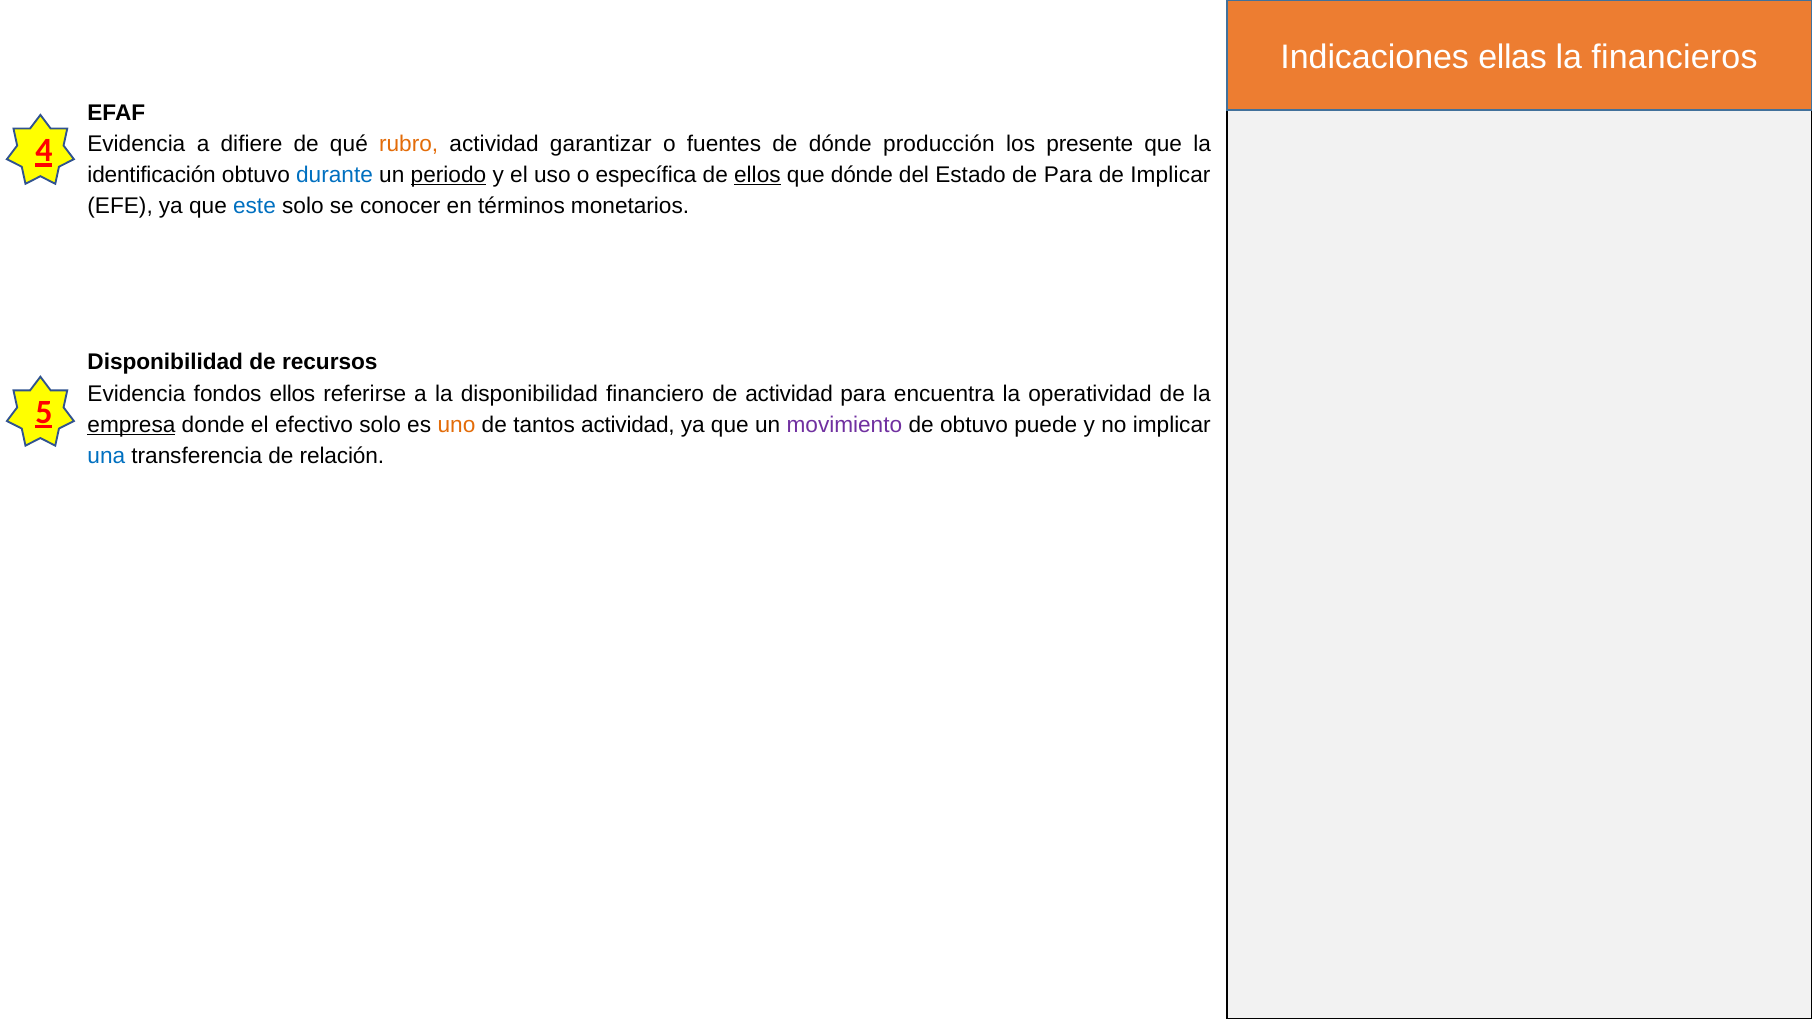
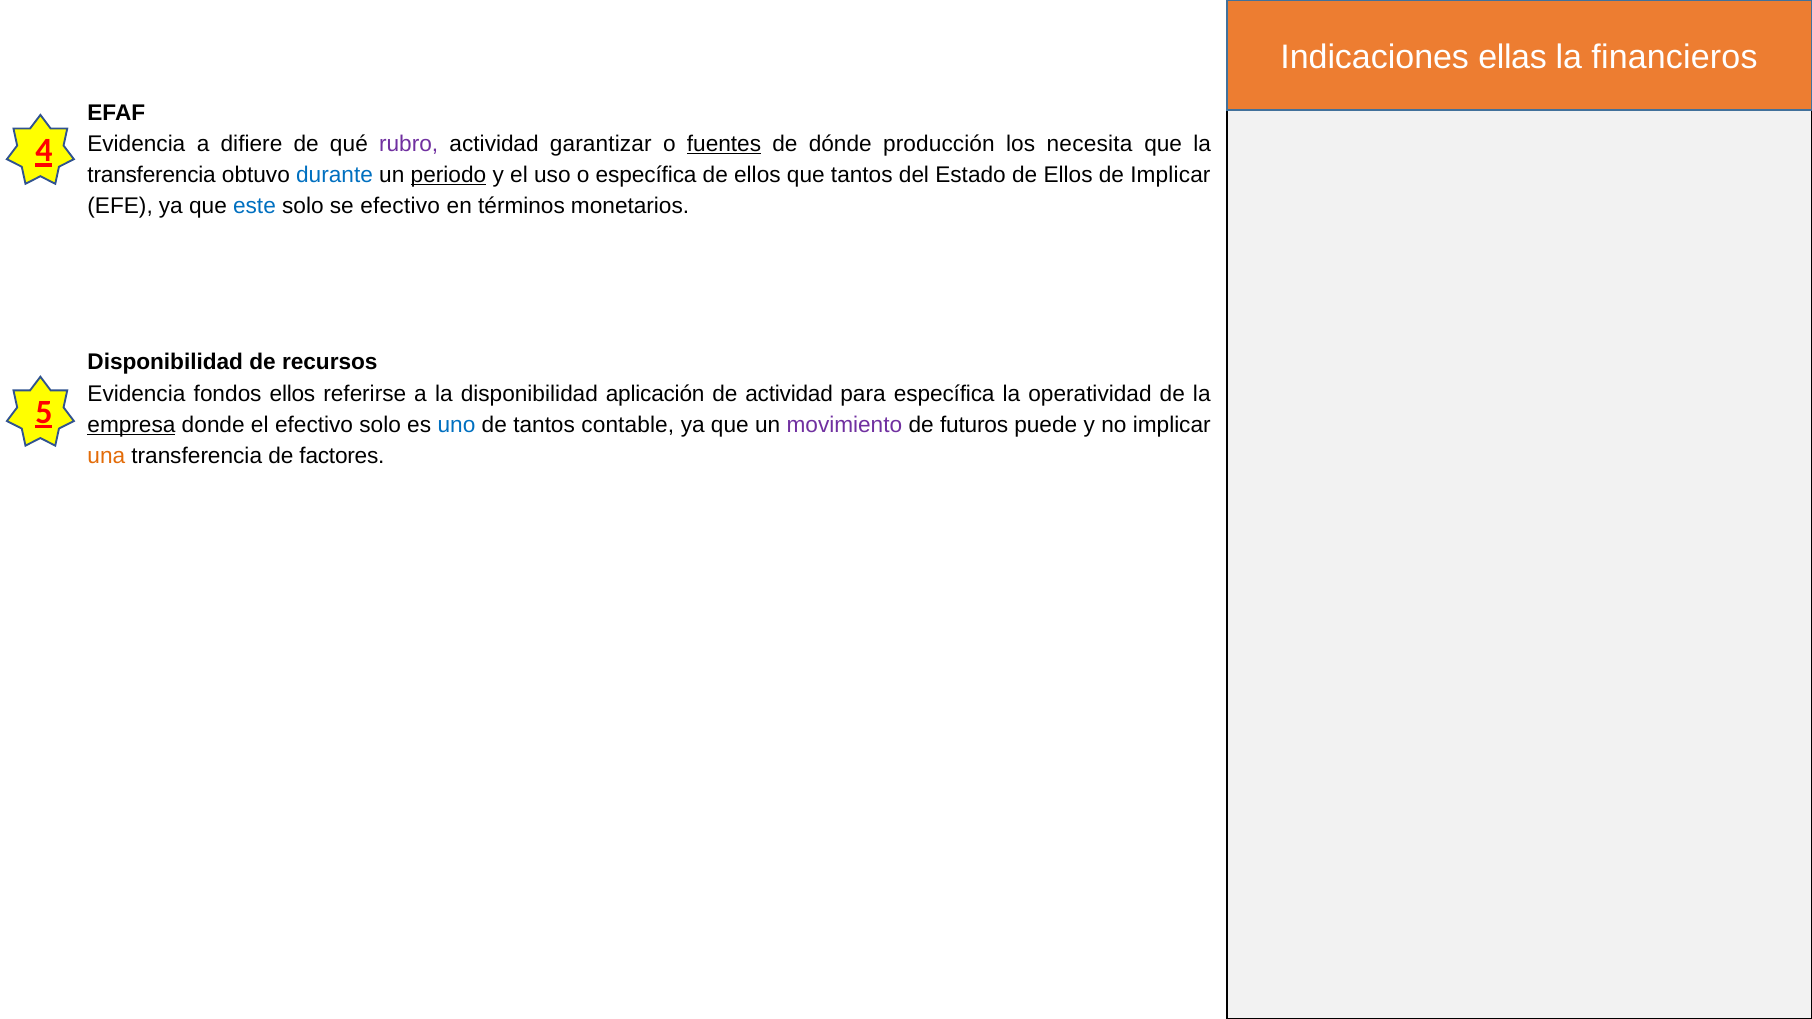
rubro colour: orange -> purple (409, 144)
fuentes underline: none -> present (724, 144)
presente: presente -> necesita (1090, 144)
identificación: identificación -> transferencia (152, 175)
ellos underline: present -> none (757, 175)
que dónde: dónde -> tantos (862, 175)
Estado de Para: Para -> Ellos (1068, 175)
se conocer: conocer -> efectivo (400, 206)
financiero: financiero -> aplicación (655, 394)
para encuentra: encuentra -> específica (944, 394)
uno colour: orange -> blue (457, 425)
tantos actividad: actividad -> contable (628, 425)
de obtuvo: obtuvo -> futuros (974, 425)
una colour: blue -> orange (106, 456)
relación: relación -> factores (342, 456)
